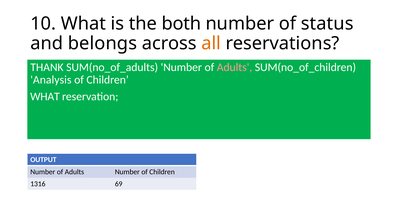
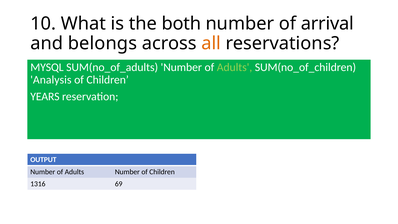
status: status -> arrival (327, 24)
THANK: THANK -> MYSQL (47, 67)
Adults colour: pink -> light green (235, 67)
WHAT: WHAT -> YEARS (45, 97)
